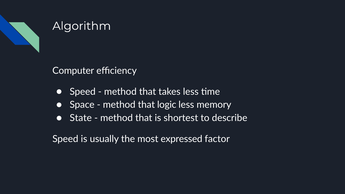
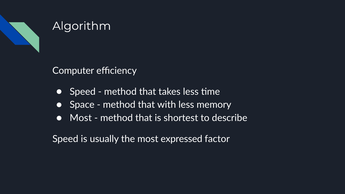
logic: logic -> with (167, 105)
State: State -> Most (81, 118)
